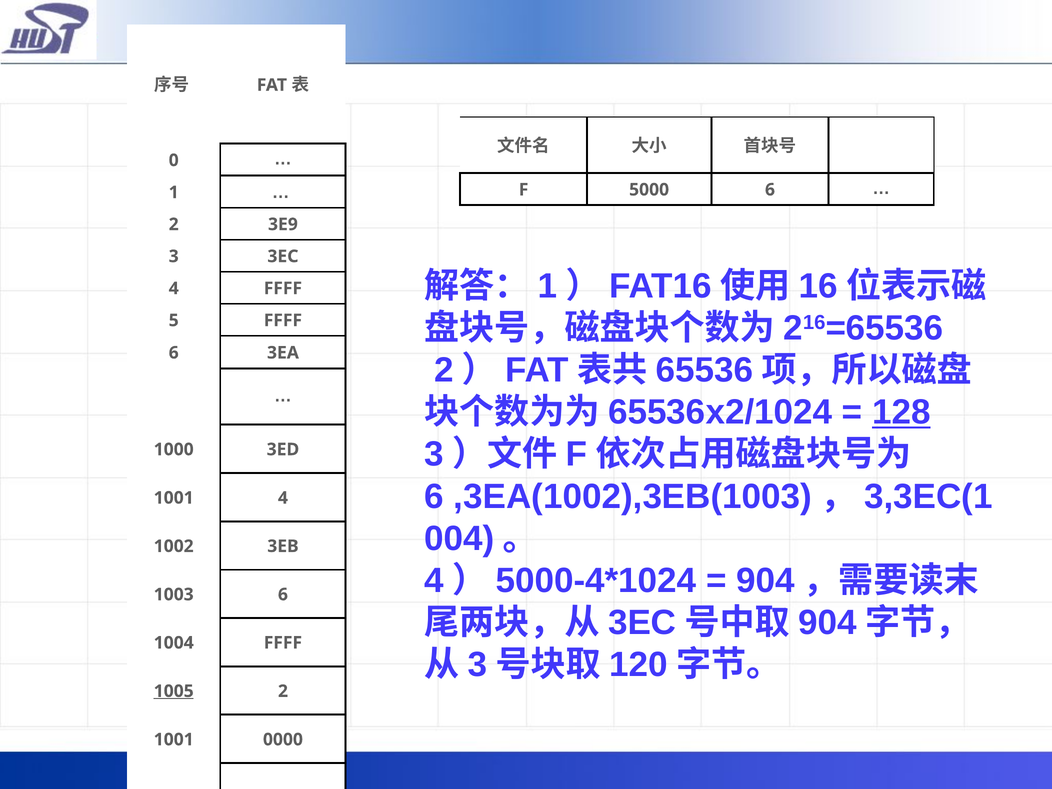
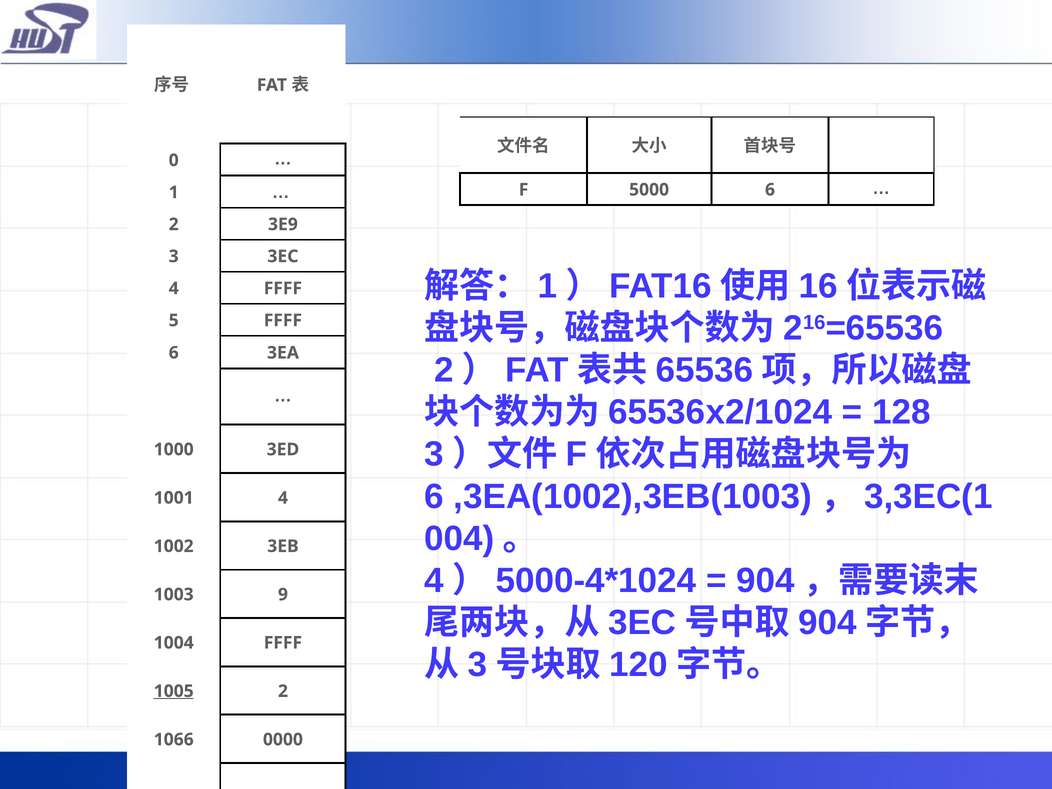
128 underline: present -> none (901, 412)
1003 6: 6 -> 9 (283, 595)
1001: 1001 -> 1066 (174, 740)
